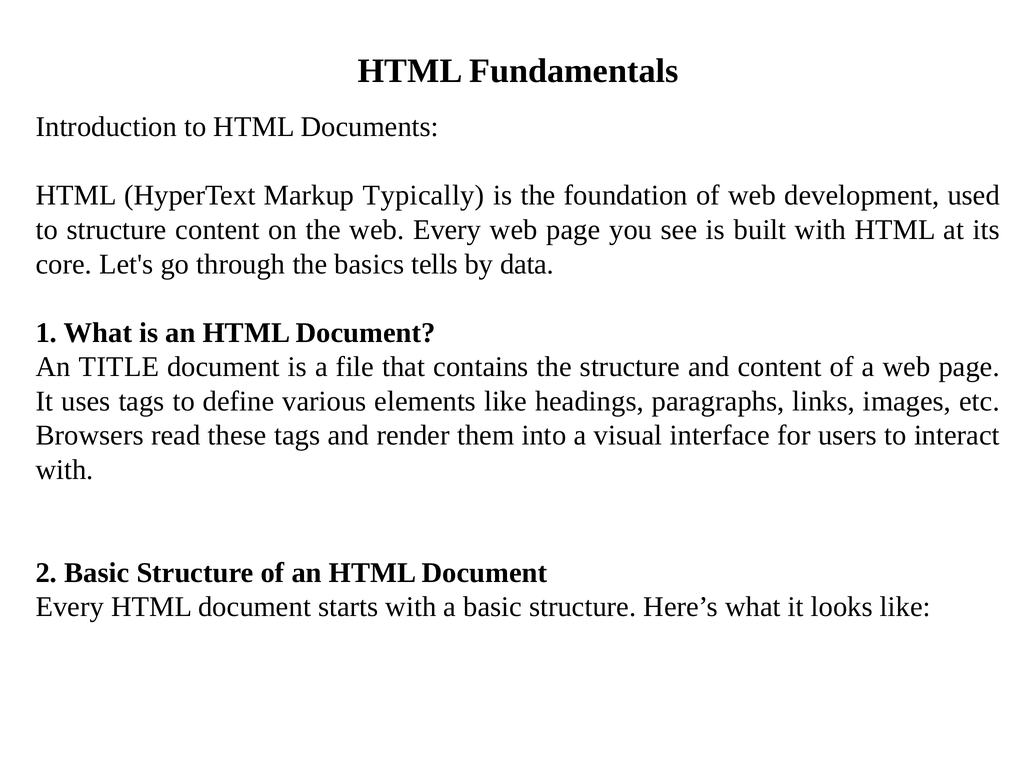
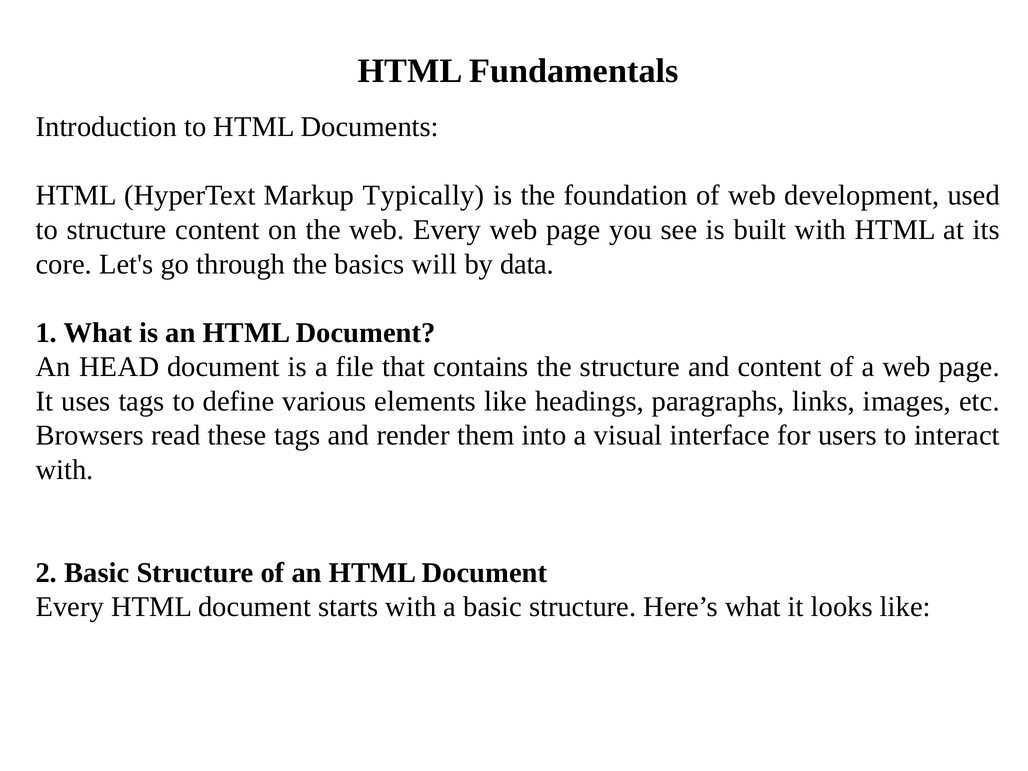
tells: tells -> will (434, 264)
TITLE: TITLE -> HEAD (119, 367)
